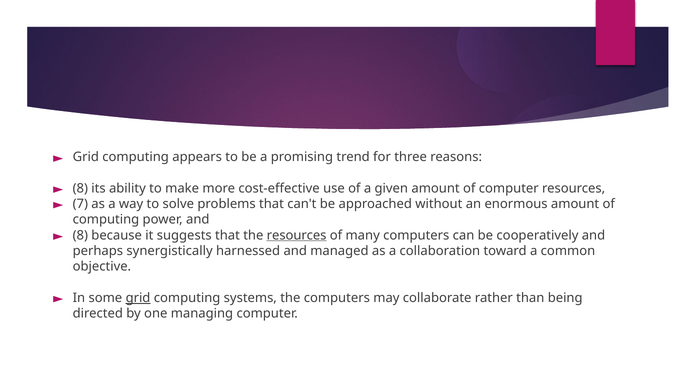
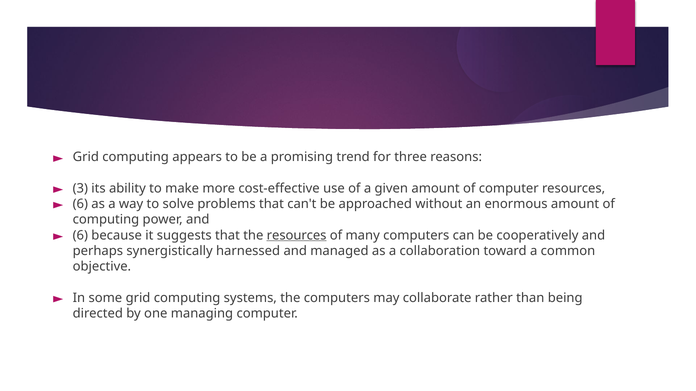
8: 8 -> 3 (80, 189)
7: 7 -> 6 (80, 204)
8: 8 -> 6 (80, 236)
grid underline: present -> none (138, 298)
